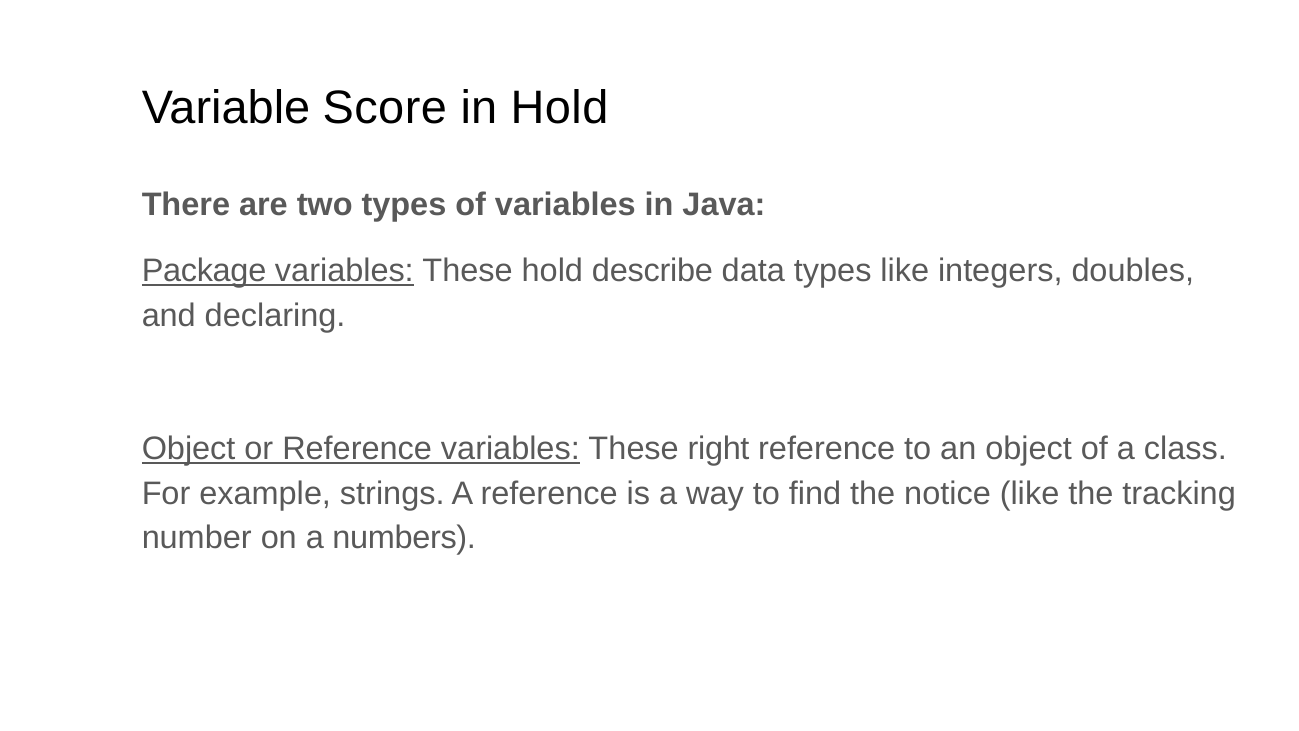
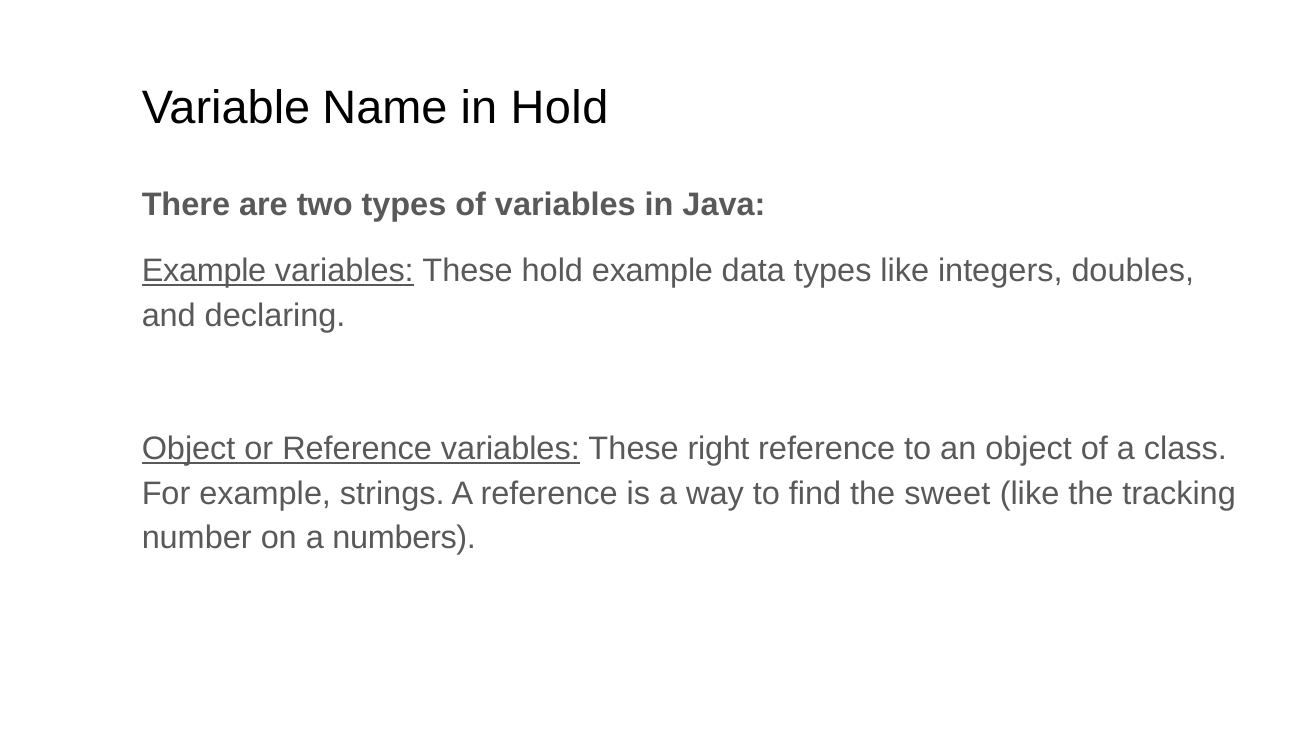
Score: Score -> Name (385, 108)
Package: Package -> Example (204, 271)
hold describe: describe -> example (652, 271)
notice: notice -> sweet (947, 493)
